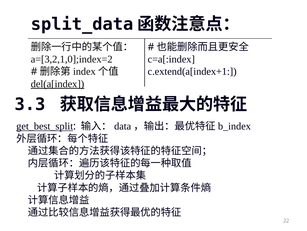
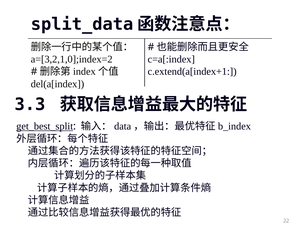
del(a[index underline: present -> none (57, 84)
